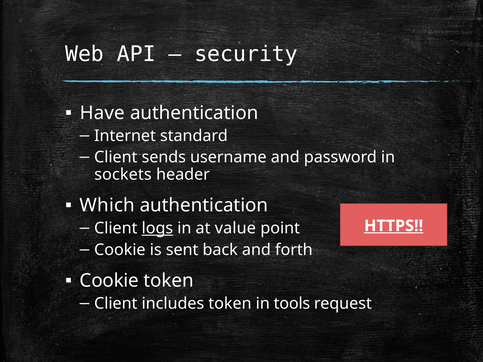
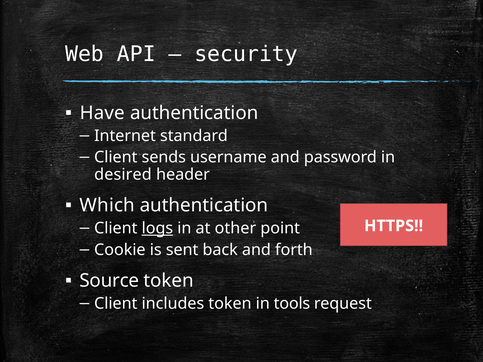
sockets: sockets -> desired (123, 175)
value: value -> other (235, 228)
HTTPS underline: present -> none (394, 226)
Cookie: Cookie -> Source (109, 281)
